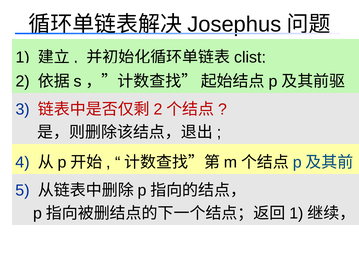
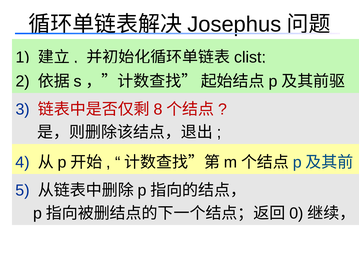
2: 2 -> 8 (158, 109)
1: 1 -> 0 (296, 213)
